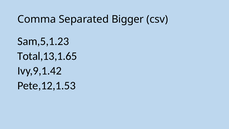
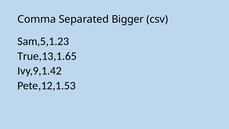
Total,13,1.65: Total,13,1.65 -> True,13,1.65 (47, 56)
